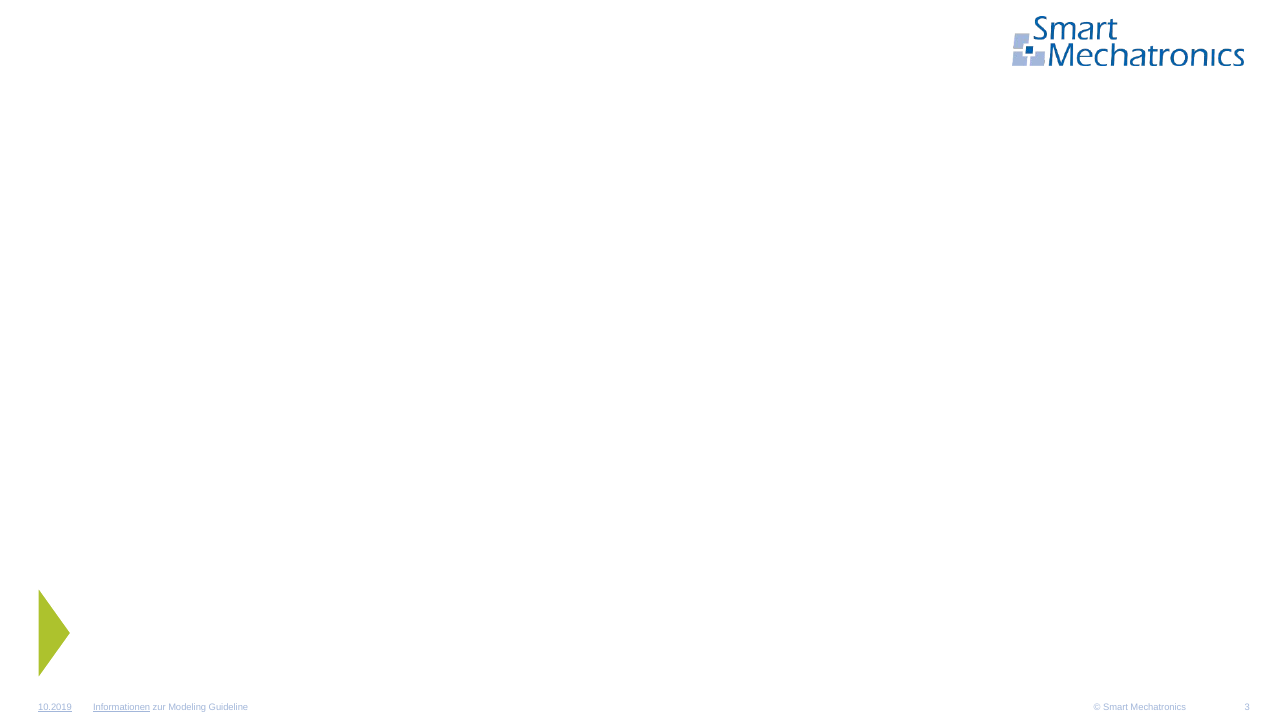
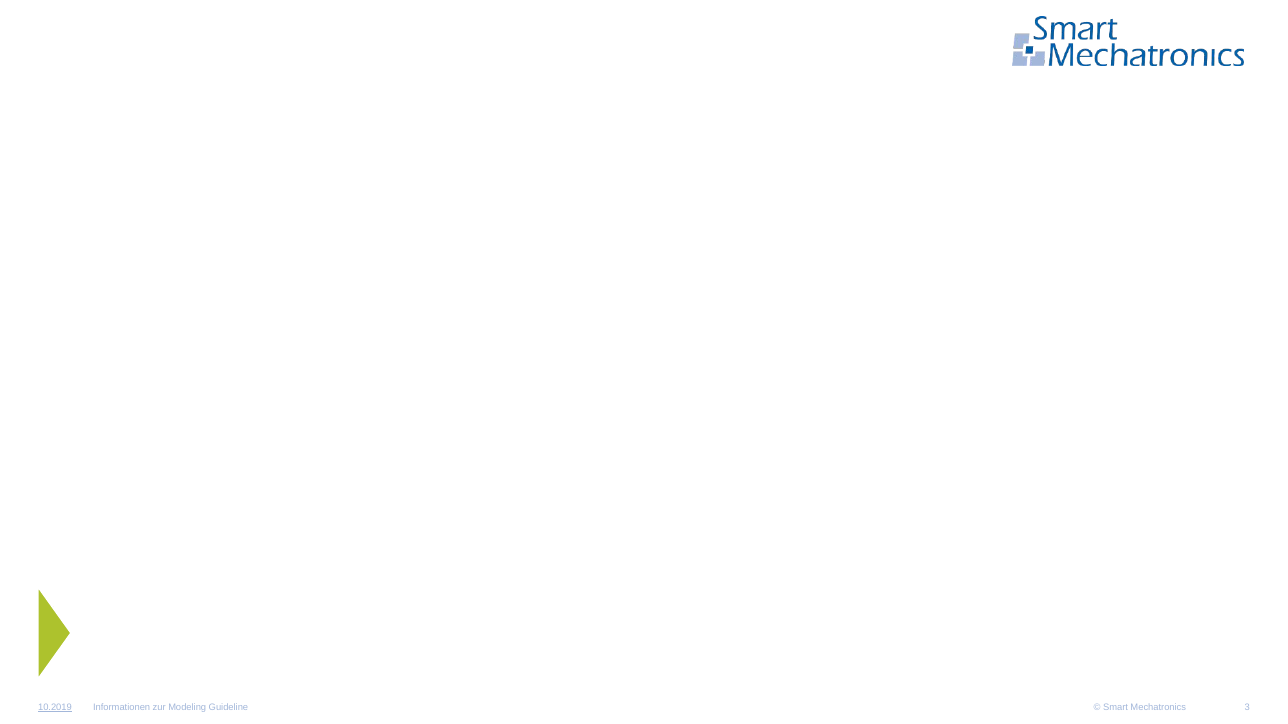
Informationen underline: present -> none (122, 708)
